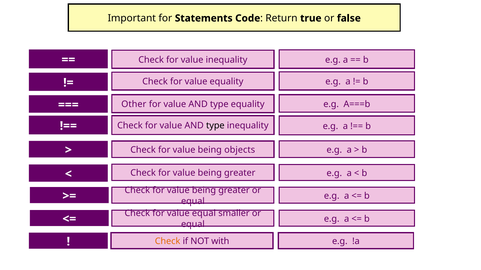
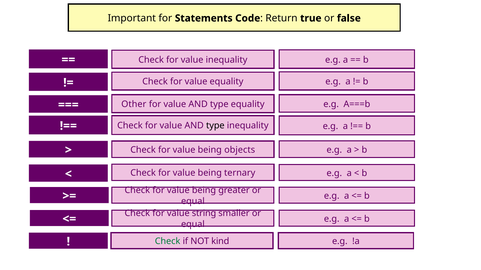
greater: greater -> ternary (240, 173)
value equal: equal -> string (204, 214)
Check colour: orange -> green (168, 242)
with: with -> kind (220, 242)
